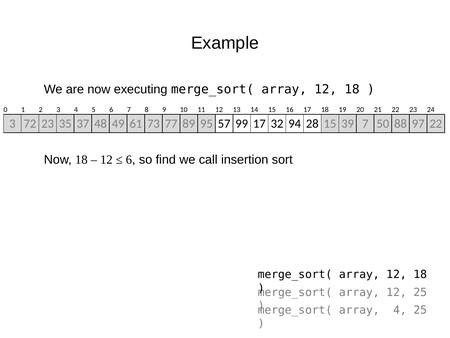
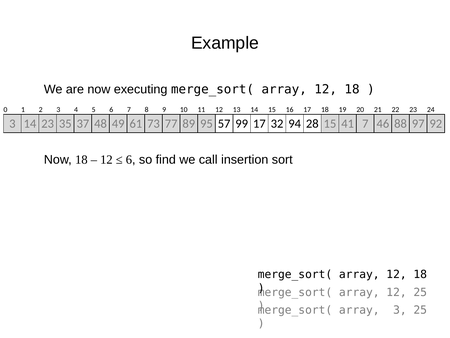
3 72: 72 -> 14 (30, 123)
39: 39 -> 41 (348, 123)
50: 50 -> 46 (383, 123)
97 22: 22 -> 92 (436, 123)
array 4: 4 -> 3 (400, 310)
